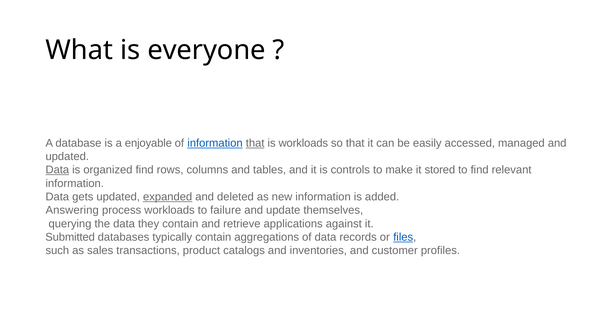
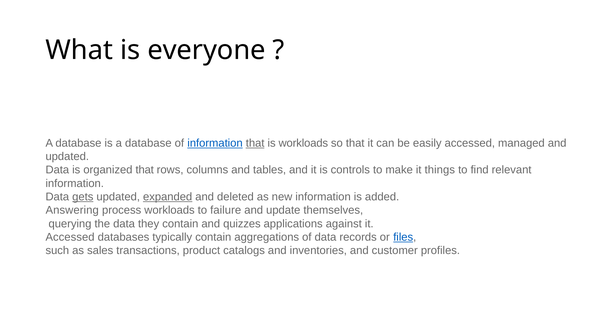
is a enjoyable: enjoyable -> database (148, 143)
Data underline: present -> none (57, 170)
organized find: find -> that (145, 170)
stored: stored -> things (440, 170)
gets underline: none -> present (83, 197)
retrieve: retrieve -> quizzes (242, 224)
Submitted: Submitted -> Accessed (70, 237)
